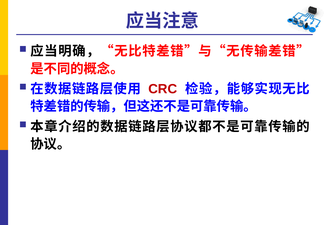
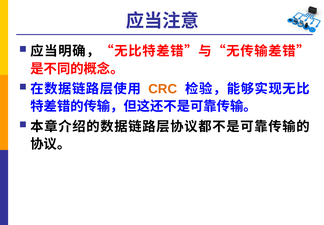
CRC colour: red -> orange (163, 89)
